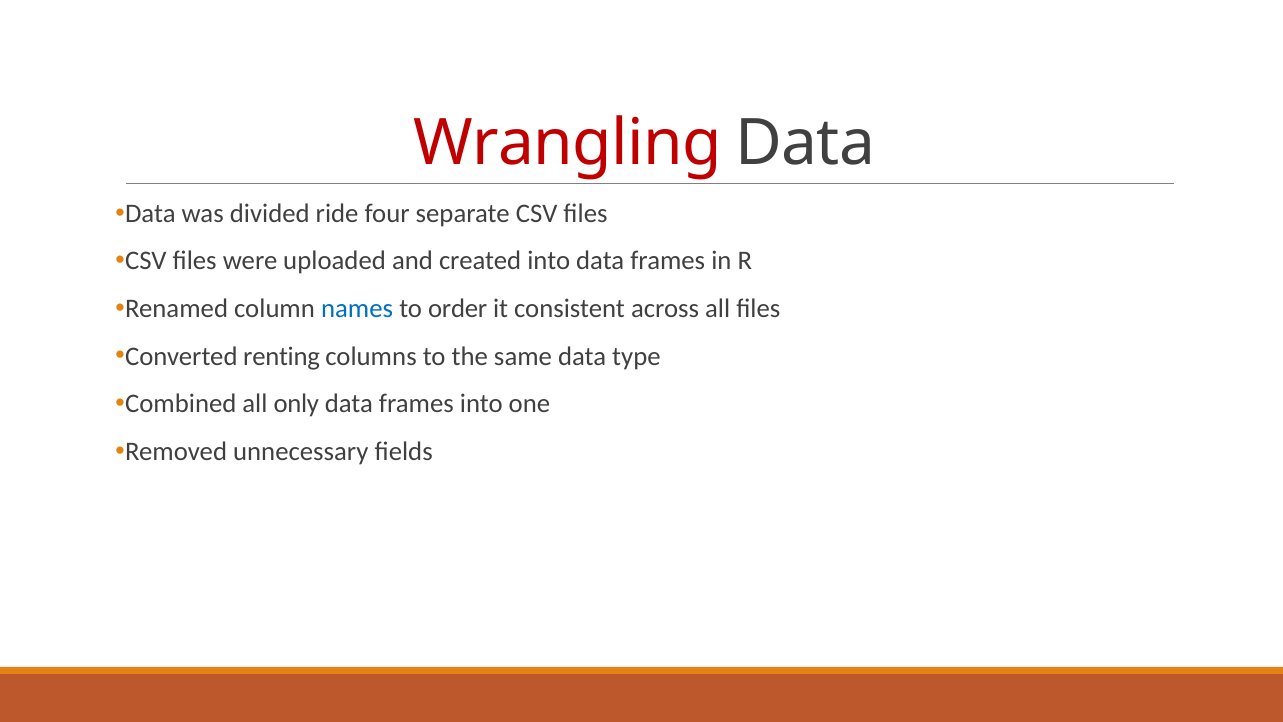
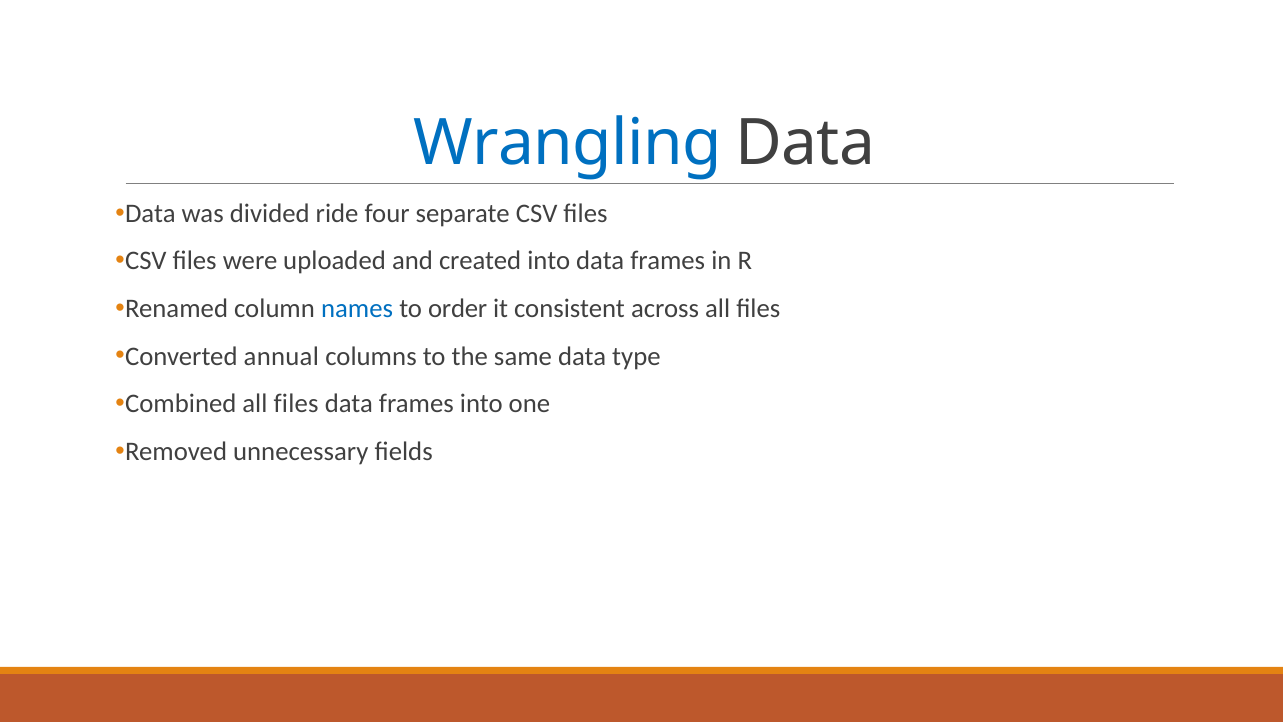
Wrangling colour: red -> blue (567, 144)
renting: renting -> annual (281, 356)
Combined all only: only -> files (296, 404)
